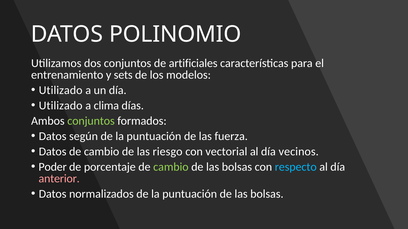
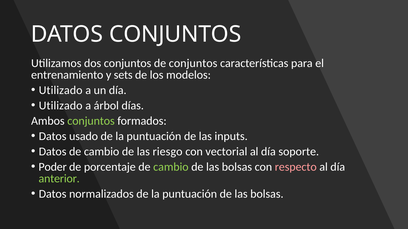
DATOS POLINOMIO: POLINOMIO -> CONJUNTOS (175, 34)
de artificiales: artificiales -> conjuntos (193, 63)
clima: clima -> árbol (106, 106)
según: según -> usado (84, 137)
fuerza: fuerza -> inputs (231, 137)
vecinos: vecinos -> soporte (299, 152)
respecto colour: light blue -> pink (296, 167)
anterior colour: pink -> light green (59, 179)
